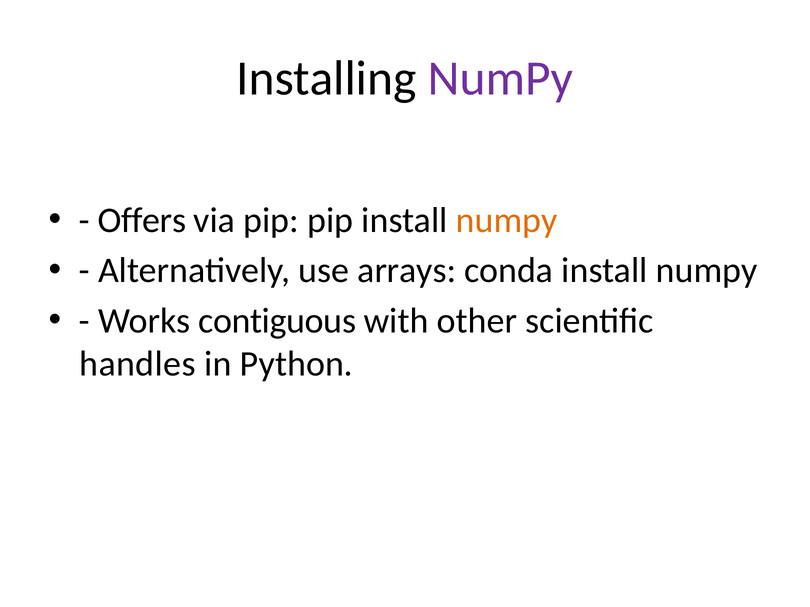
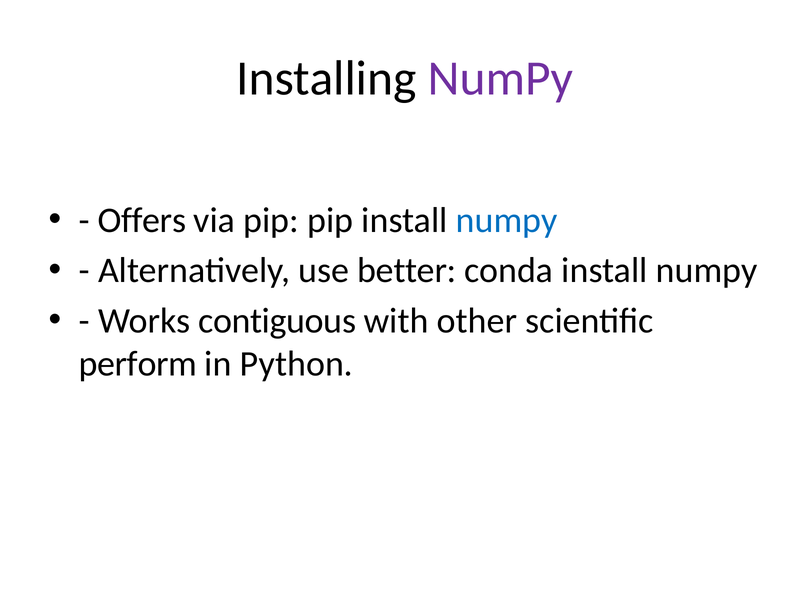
numpy colour: orange -> blue (507, 220)
arrays: arrays -> better (407, 271)
handles: handles -> perform (138, 364)
